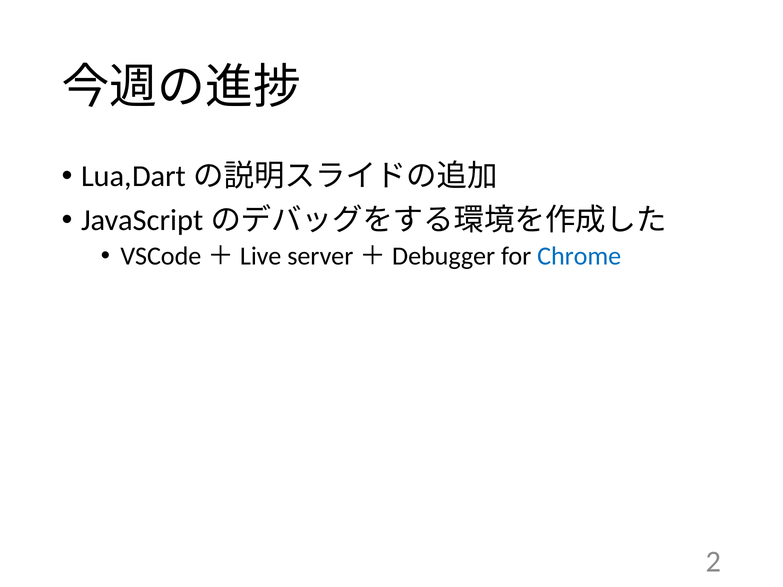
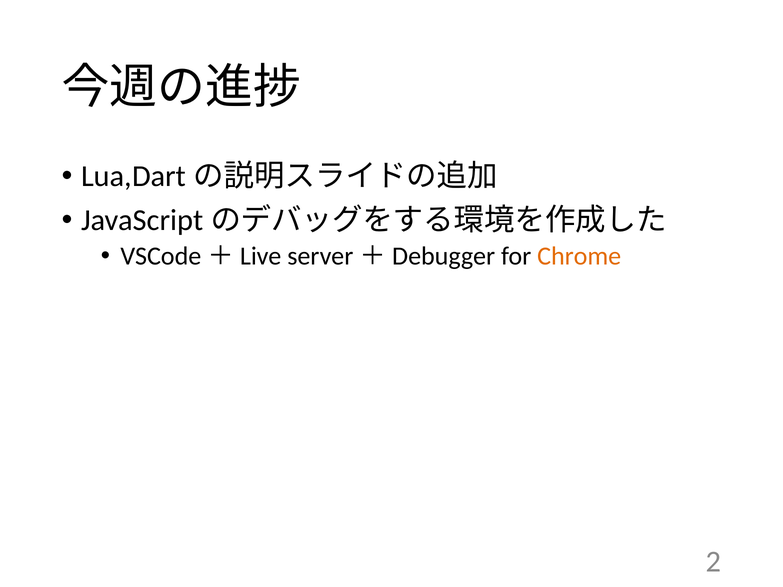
Chrome colour: blue -> orange (579, 256)
